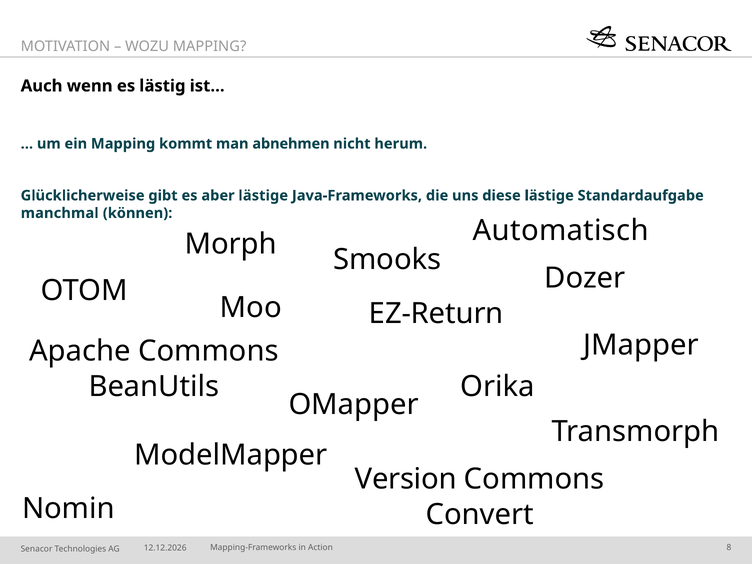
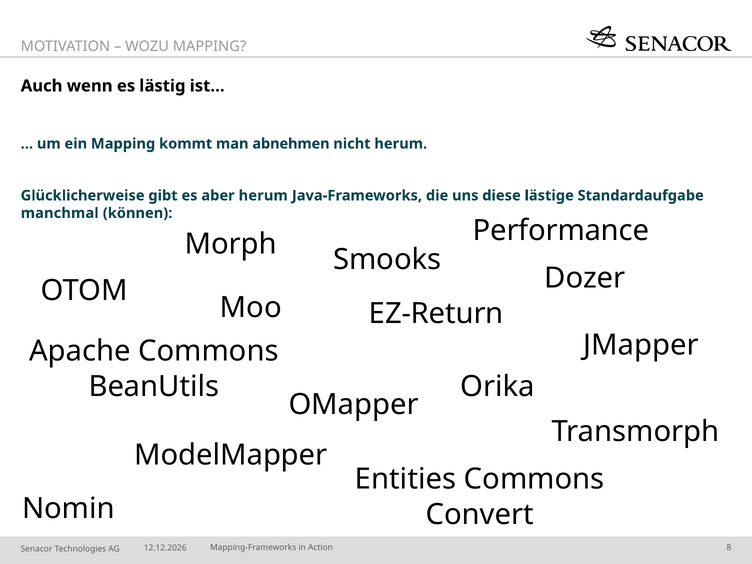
aber lästige: lästige -> herum (263, 196)
Automatisch: Automatisch -> Performance (561, 231)
Version: Version -> Entities (406, 479)
